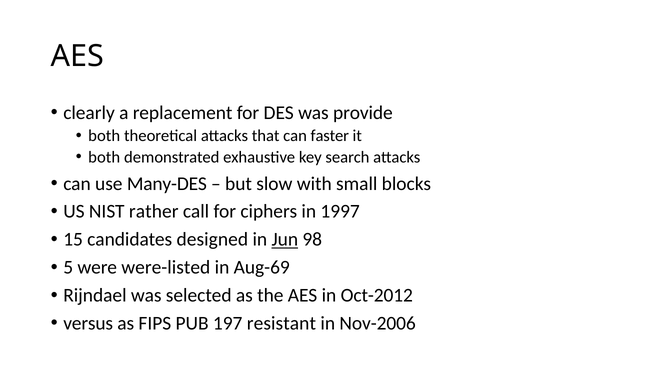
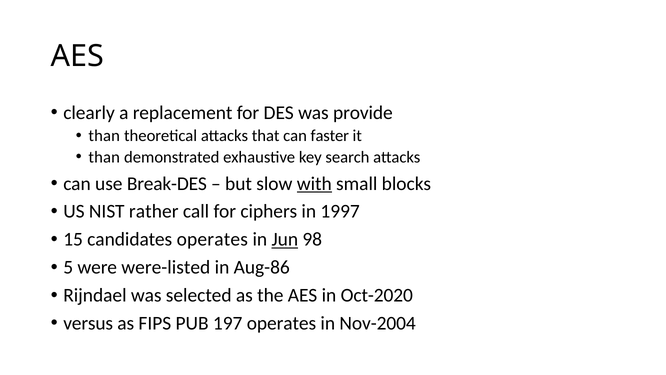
both: both -> than (104, 136)
both: both -> than (104, 157)
Many-DES: Many-DES -> Break-DES (167, 183)
with underline: none -> present (314, 183)
candidates designed: designed -> operates (212, 239)
Aug-69: Aug-69 -> Aug-86 (262, 267)
Oct-2012: Oct-2012 -> Oct-2020 (377, 295)
197 resistant: resistant -> operates (282, 323)
Nov-2006: Nov-2006 -> Nov-2004 (378, 323)
